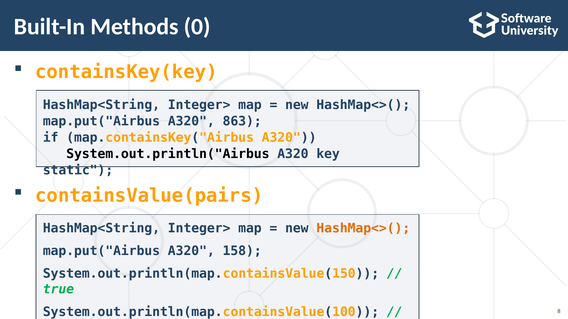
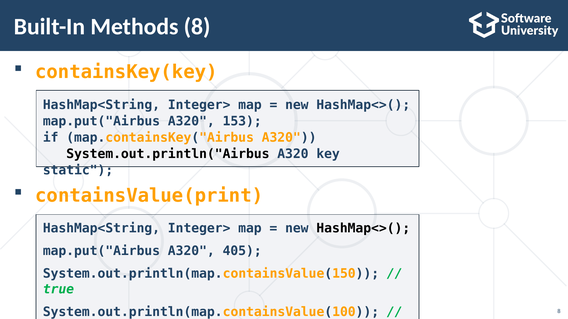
Methods 0: 0 -> 8 (197, 27)
863: 863 -> 153 (242, 121)
containsValue(pairs: containsValue(pairs -> containsValue(print (149, 196)
HashMap<>( colour: orange -> black (363, 229)
158: 158 -> 405 (242, 251)
